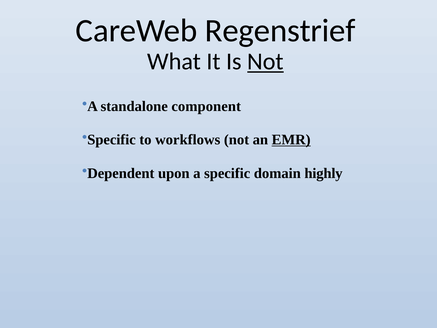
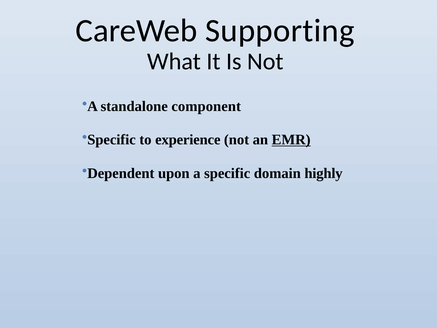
Regenstrief: Regenstrief -> Supporting (280, 31)
Not underline: present -> none (265, 61)
workflows: workflows -> experience (188, 140)
